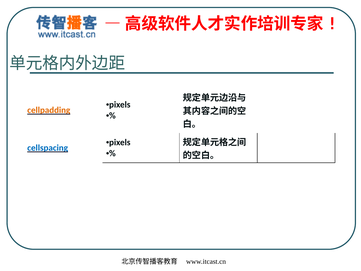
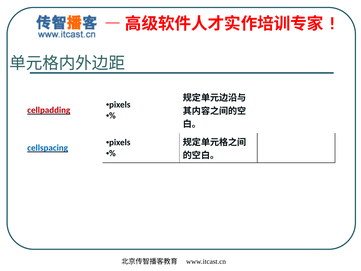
cellpadding colour: orange -> red (49, 110)
